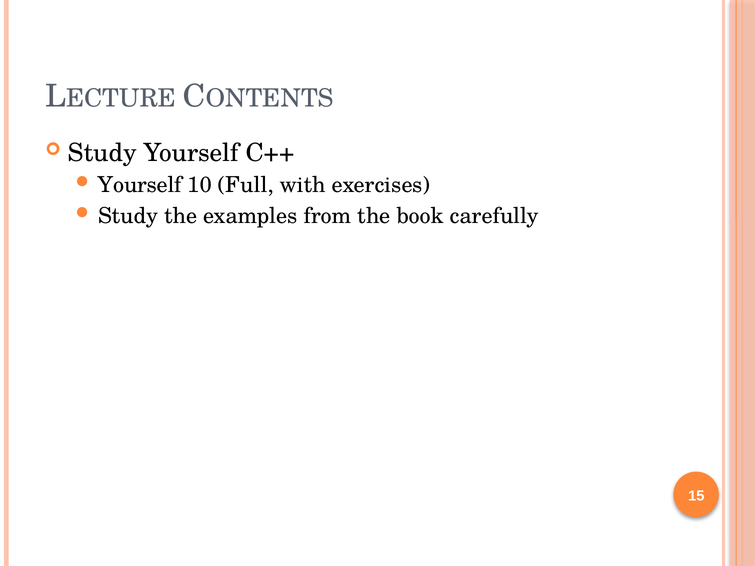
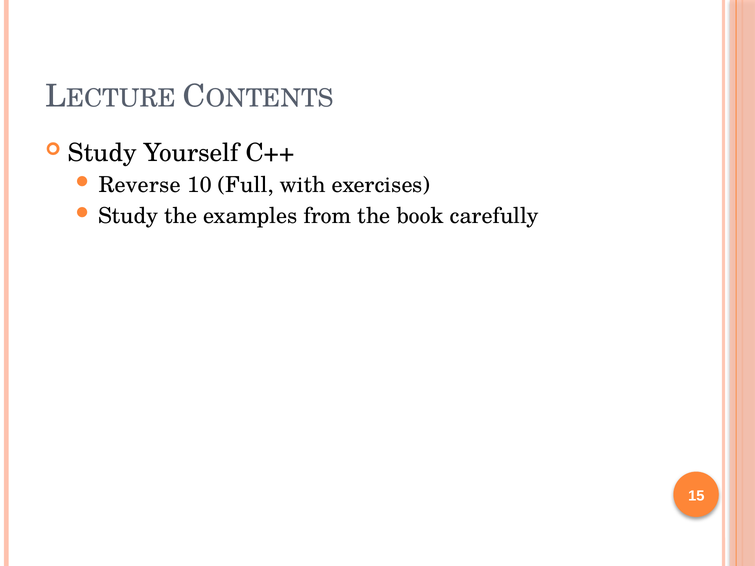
Yourself: Yourself -> Reverse (140, 185)
